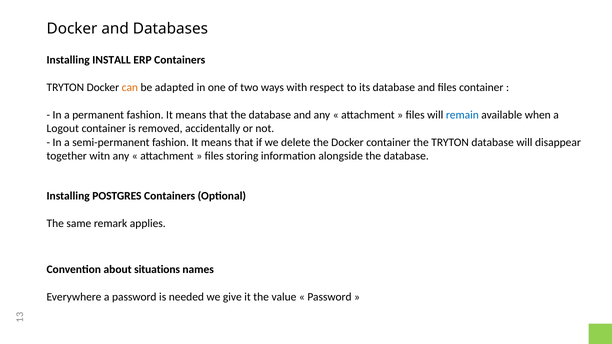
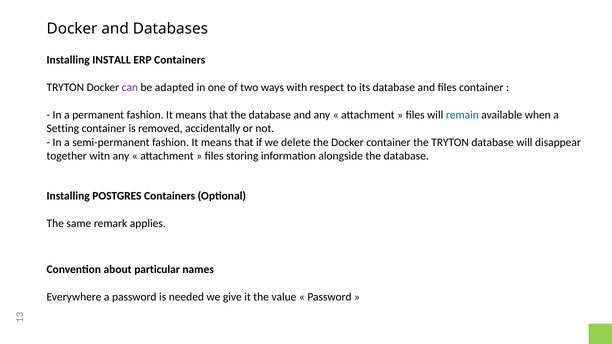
can colour: orange -> purple (130, 87)
Logout: Logout -> Setting (63, 129)
situations: situations -> particular (157, 270)
